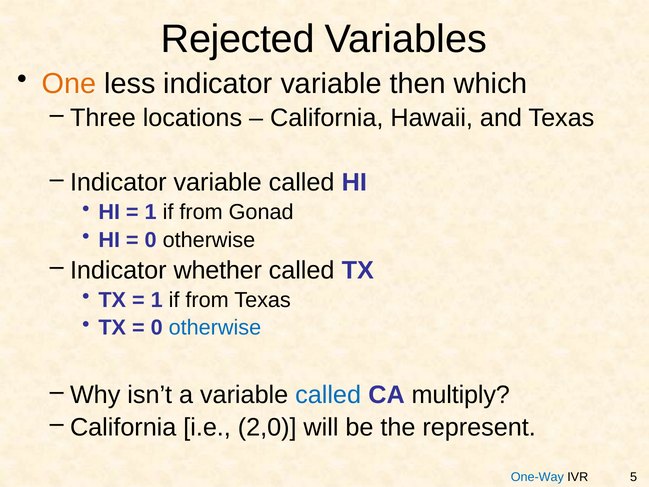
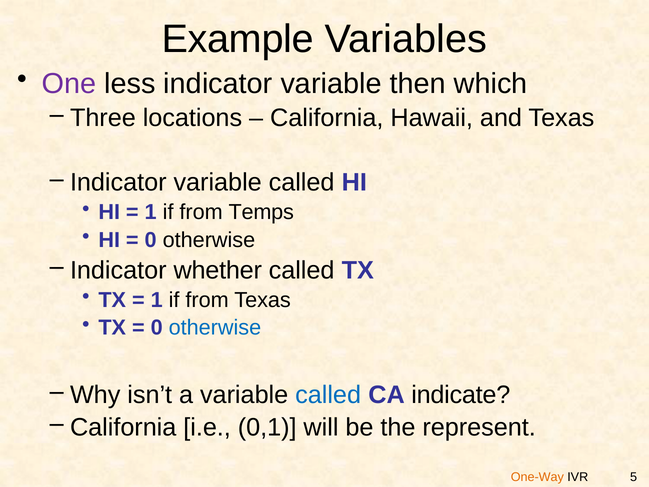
Rejected: Rejected -> Example (238, 39)
One colour: orange -> purple (69, 84)
Gonad: Gonad -> Temps (261, 212)
multiply: multiply -> indicate (461, 395)
2,0: 2,0 -> 0,1 (267, 427)
One-Way colour: blue -> orange (537, 477)
